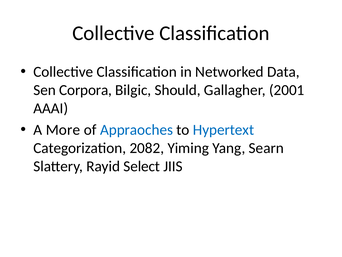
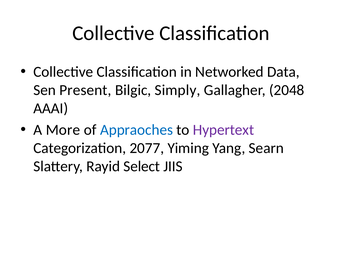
Corpora: Corpora -> Present (85, 90)
Should: Should -> Simply (178, 90)
2001: 2001 -> 2048 (287, 90)
Hypertext colour: blue -> purple (223, 130)
2082: 2082 -> 2077 (147, 148)
